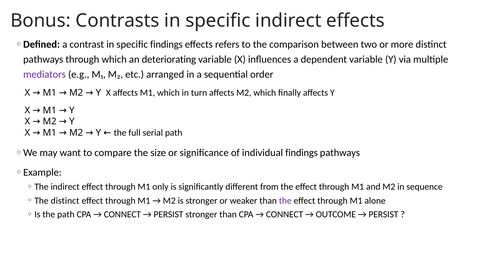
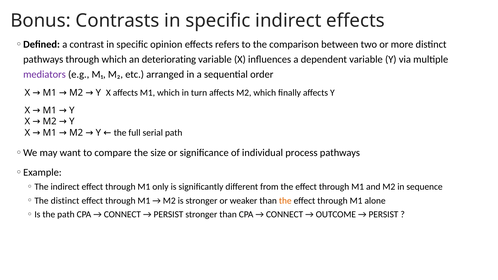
specific findings: findings -> opinion (166, 45)
individual findings: findings -> process (301, 153)
the colour: purple -> orange (285, 201)
